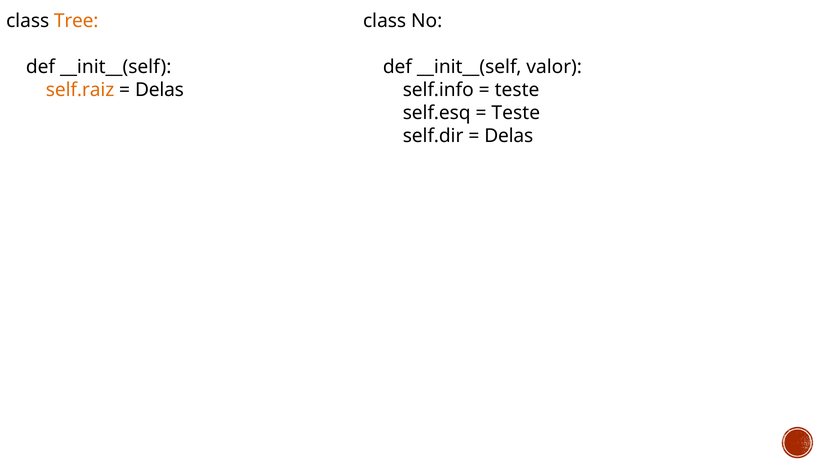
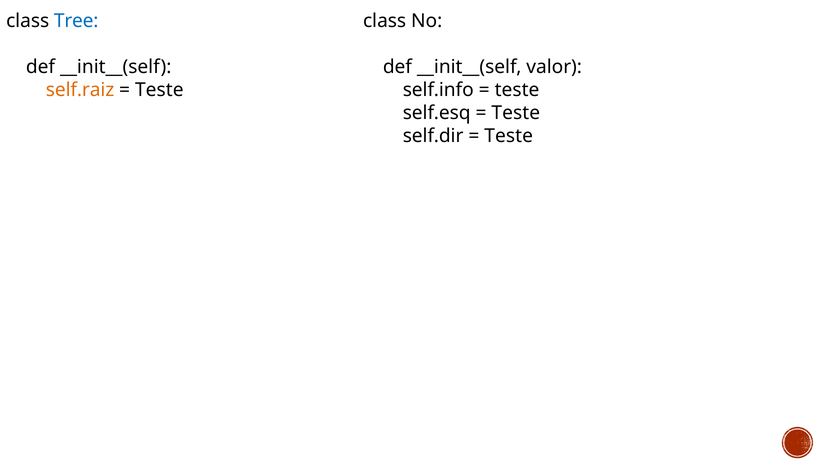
Tree colour: orange -> blue (76, 21)
Delas: Delas -> Teste (159, 90)
Delas: Delas -> Teste (509, 136)
